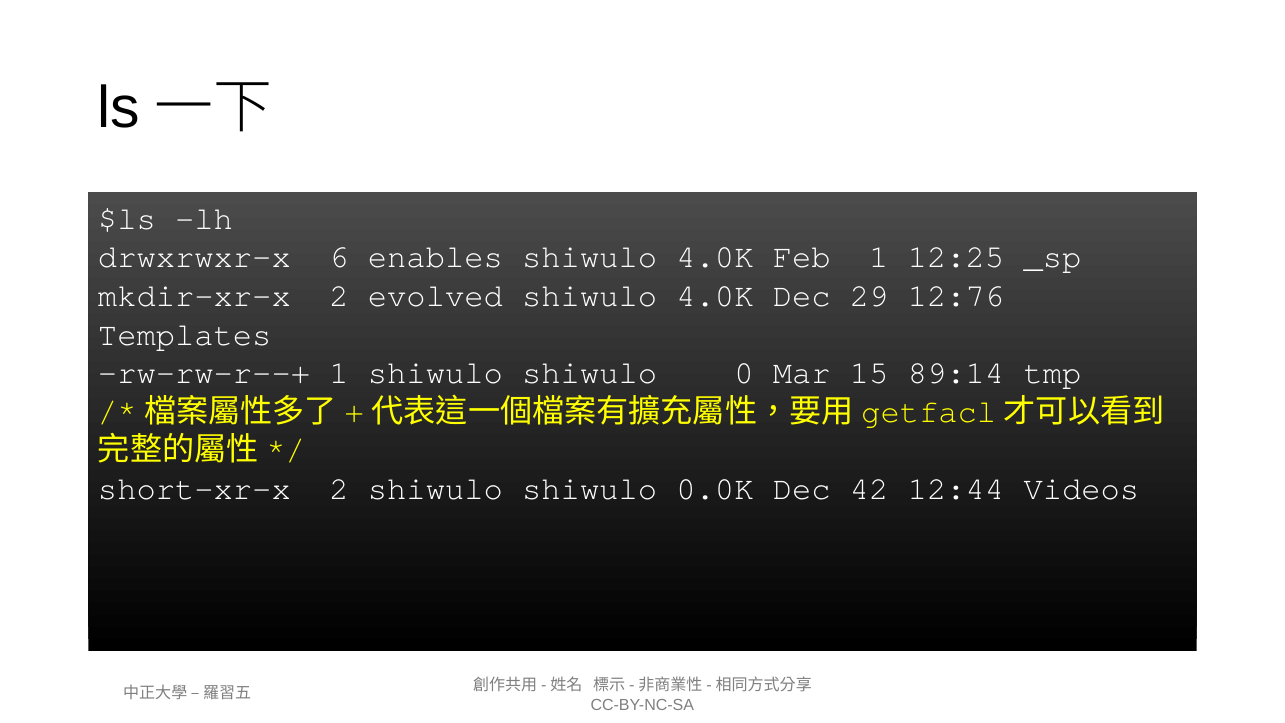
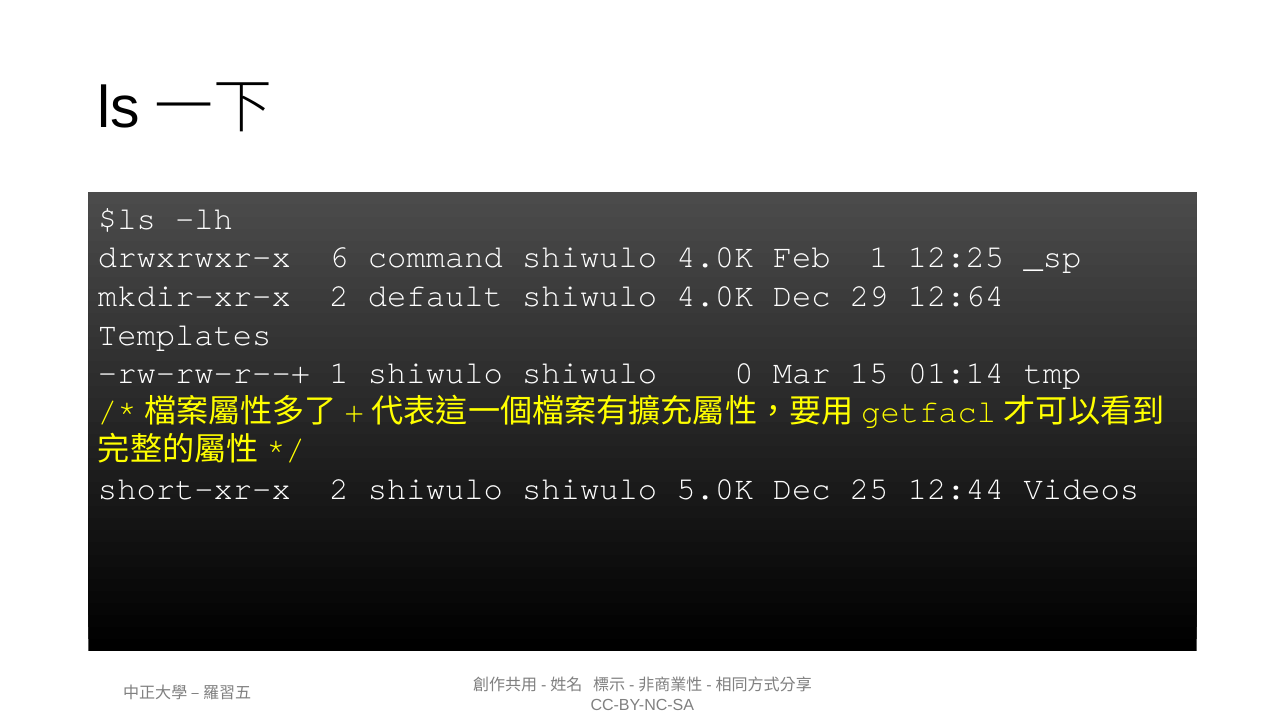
enables: enables -> command (435, 257)
evolved: evolved -> default (435, 296)
12:76: 12:76 -> 12:64 (956, 296)
89:14: 89:14 -> 01:14 (956, 373)
0.0K: 0.0K -> 5.0K (715, 489)
42: 42 -> 25 (869, 489)
